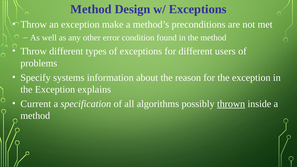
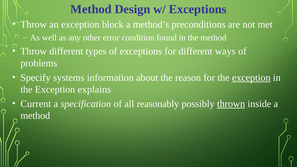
make: make -> block (113, 24)
users: users -> ways (225, 51)
exception underline: none -> present (251, 78)
algorithms: algorithms -> reasonably (158, 104)
